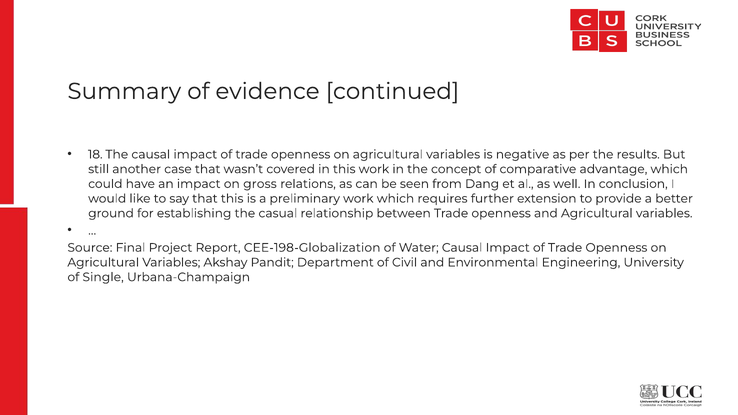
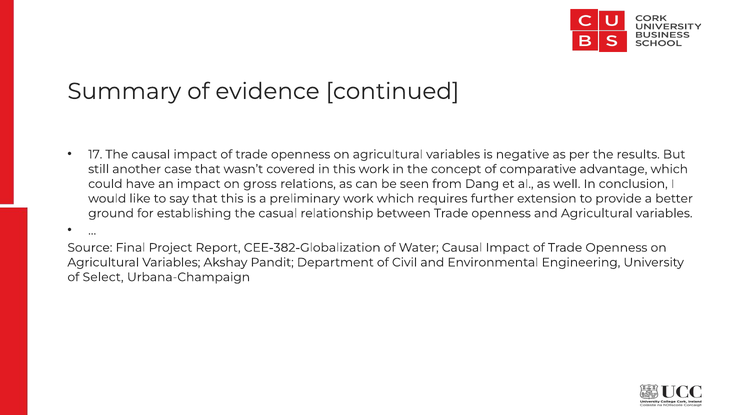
18: 18 -> 17 (95, 154)
CEE-198-Globalization: CEE-198-Globalization -> CEE-382-Globalization (312, 248)
Single: Single -> Select (103, 277)
